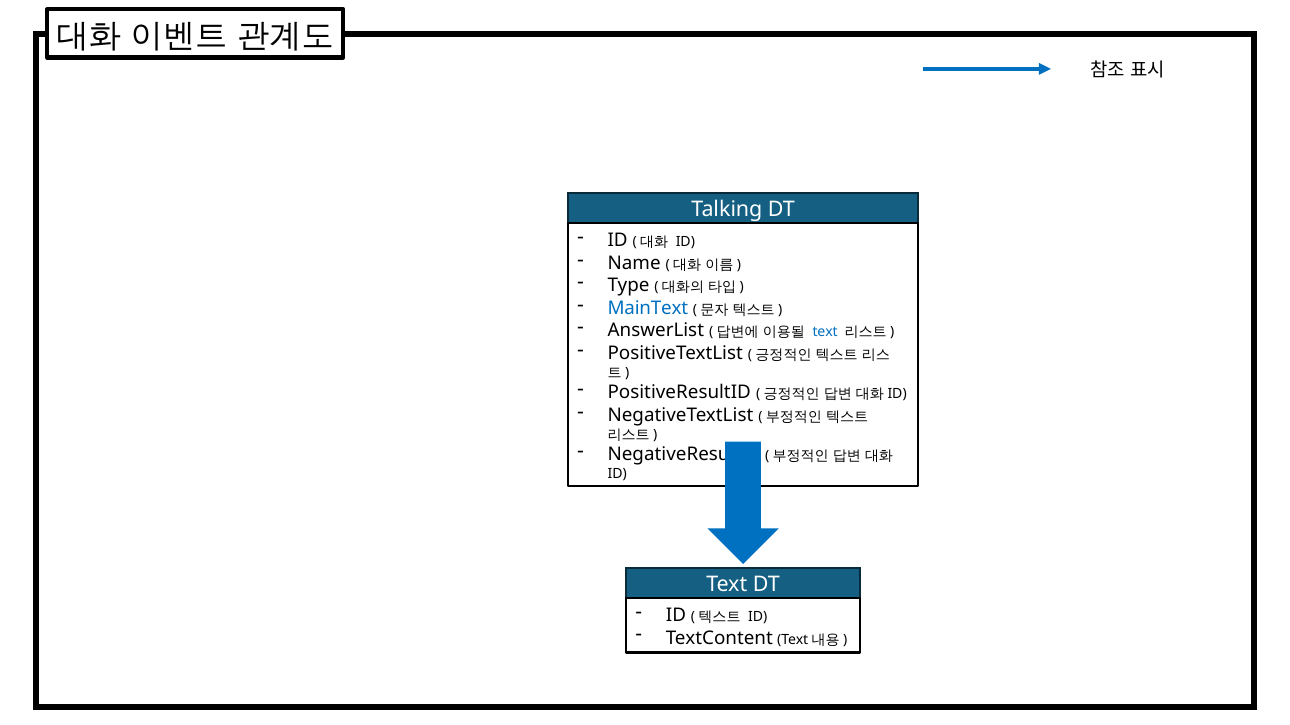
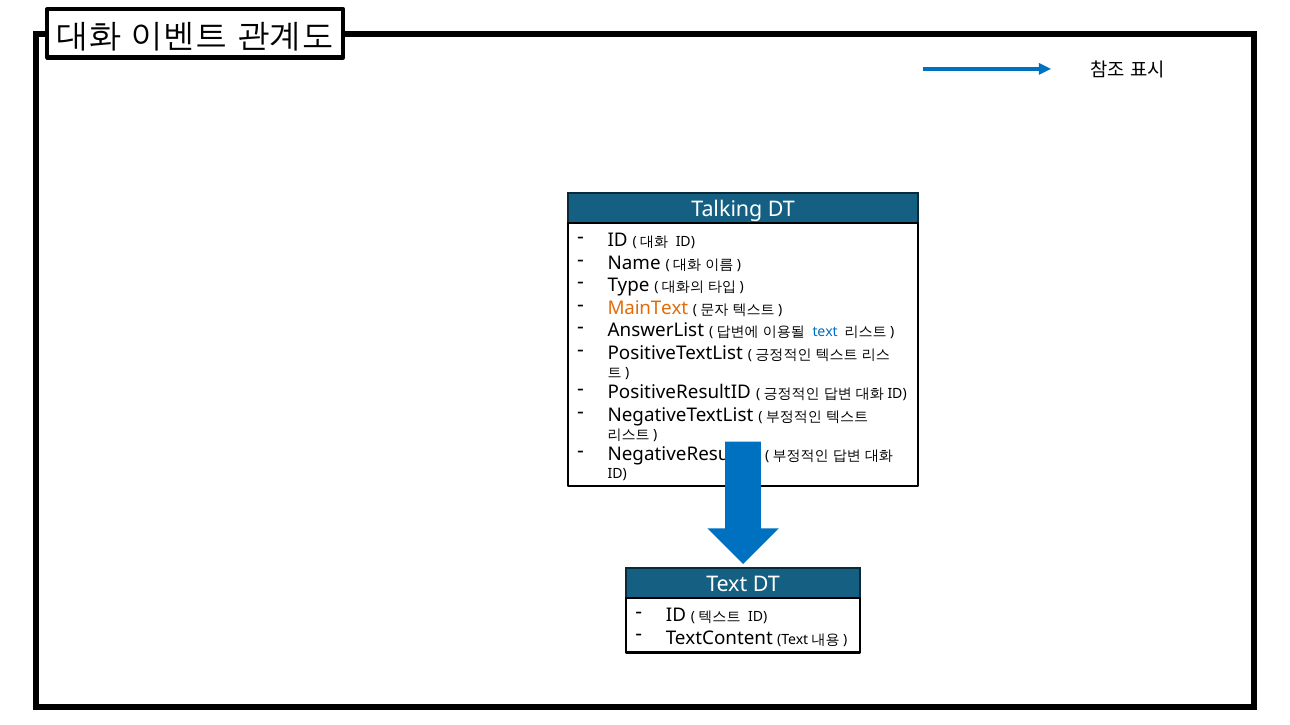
MainText colour: blue -> orange (648, 308)
